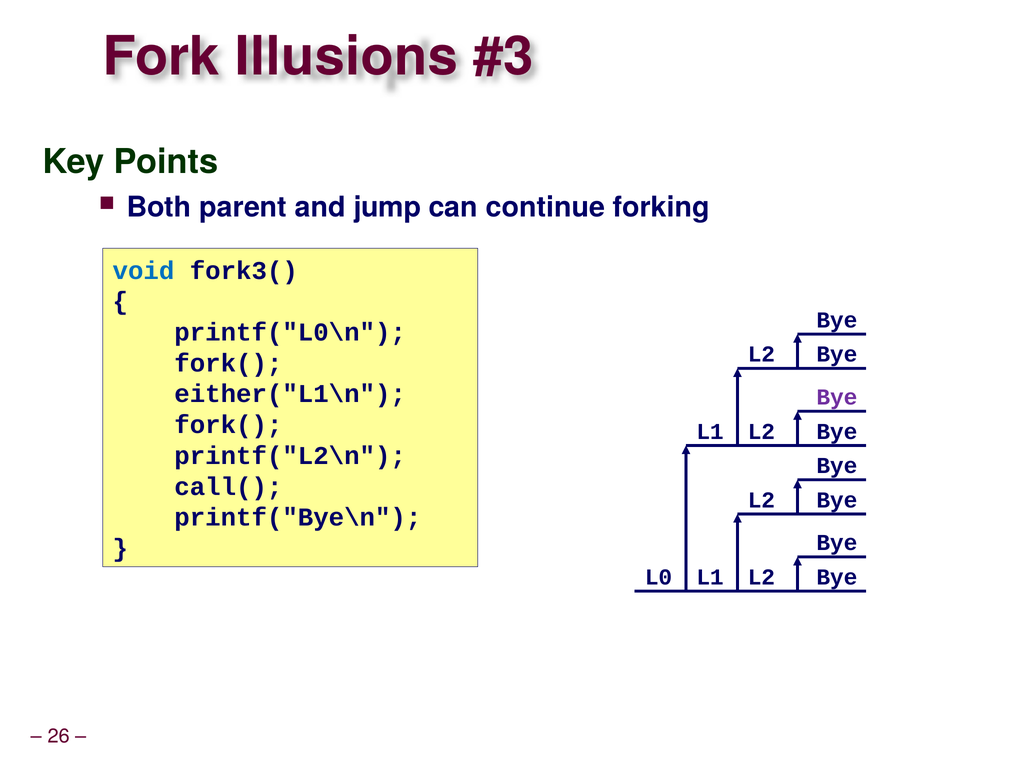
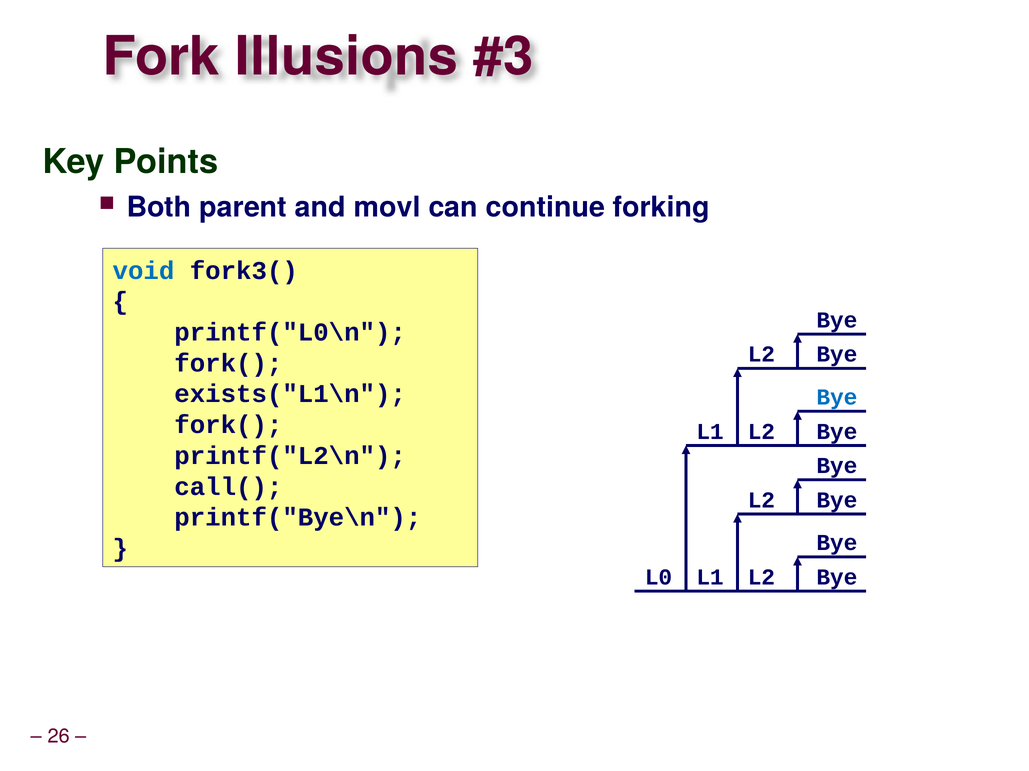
jump: jump -> movl (387, 208)
either("L1\n: either("L1\n -> exists("L1\n (290, 394)
Bye colour: purple -> blue (837, 398)
